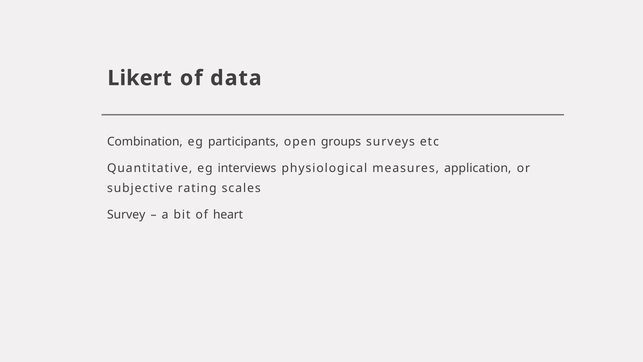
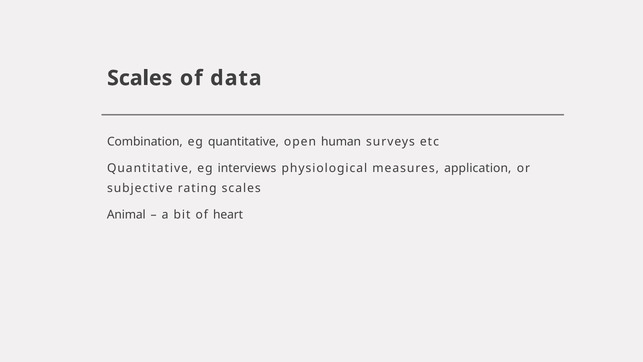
Likert: Likert -> Scales (140, 78)
eg participants: participants -> quantitative (243, 142)
groups: groups -> human (341, 142)
Survey: Survey -> Animal (126, 215)
